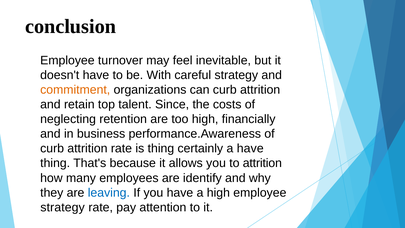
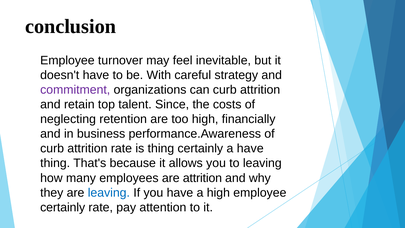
commitment colour: orange -> purple (75, 90)
to attrition: attrition -> leaving (262, 163)
are identify: identify -> attrition (202, 178)
strategy: strategy -> certainly (63, 207)
